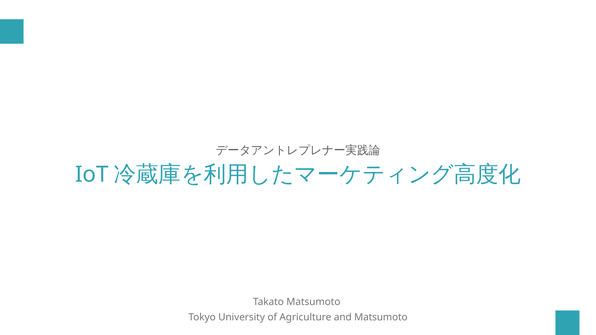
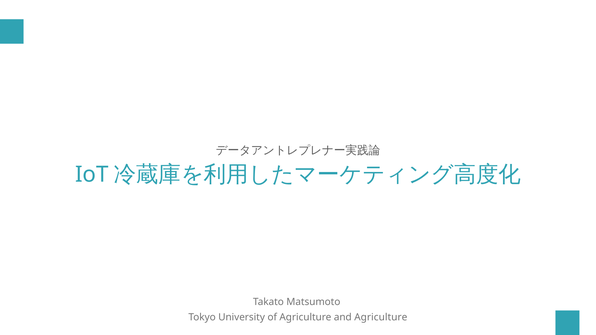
and Matsumoto: Matsumoto -> Agriculture (381, 317)
